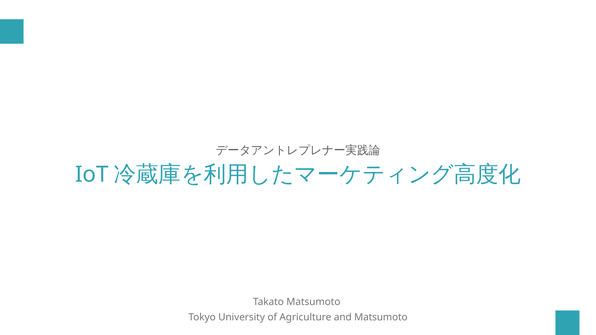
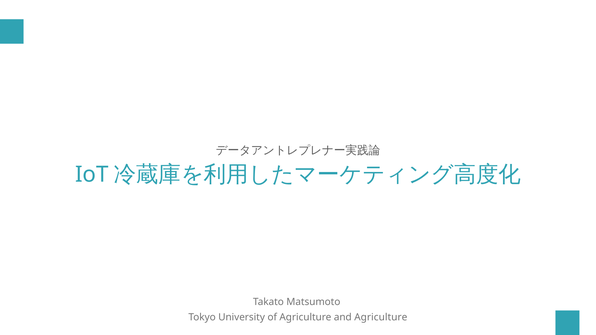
and Matsumoto: Matsumoto -> Agriculture (381, 317)
